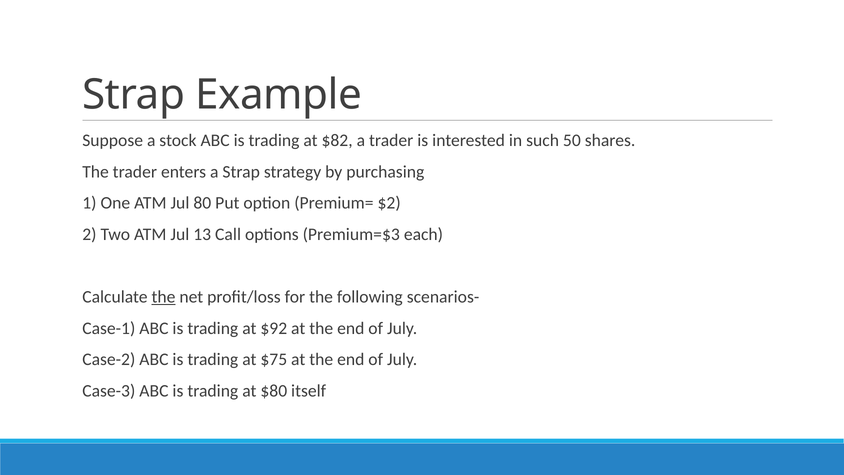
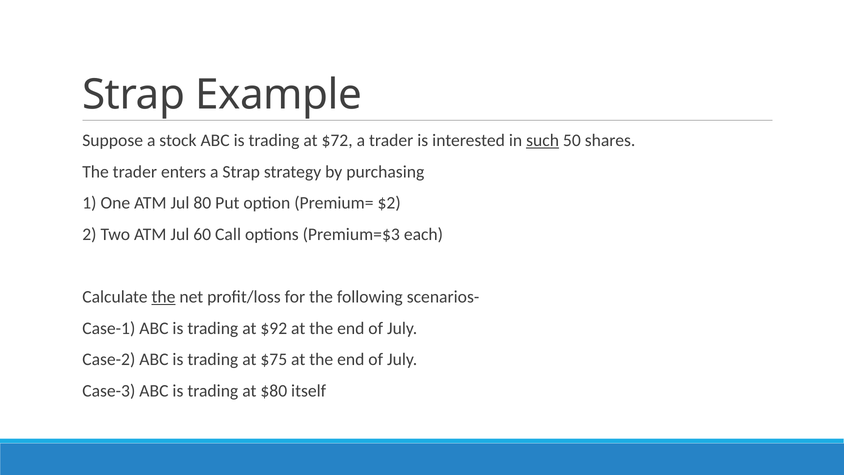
$82: $82 -> $72 (337, 140)
such underline: none -> present (543, 140)
13: 13 -> 60 (202, 234)
